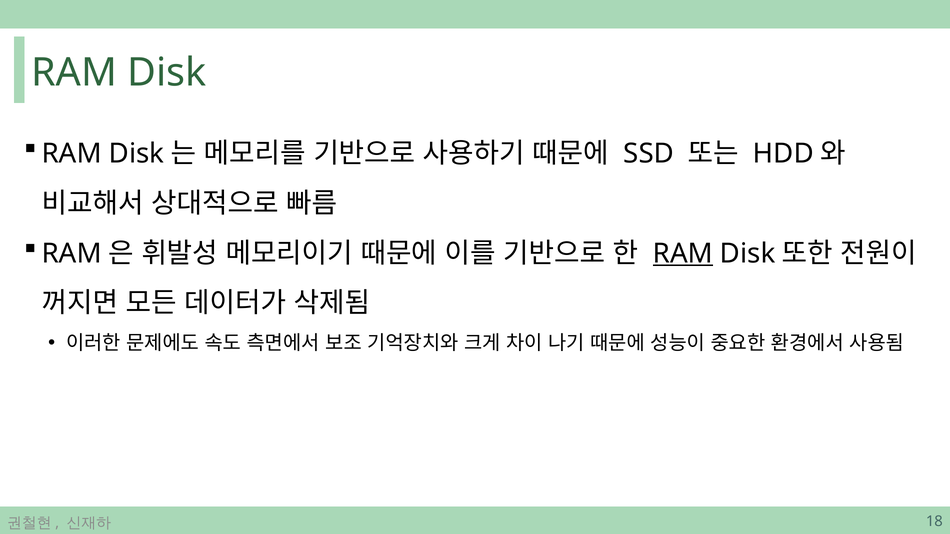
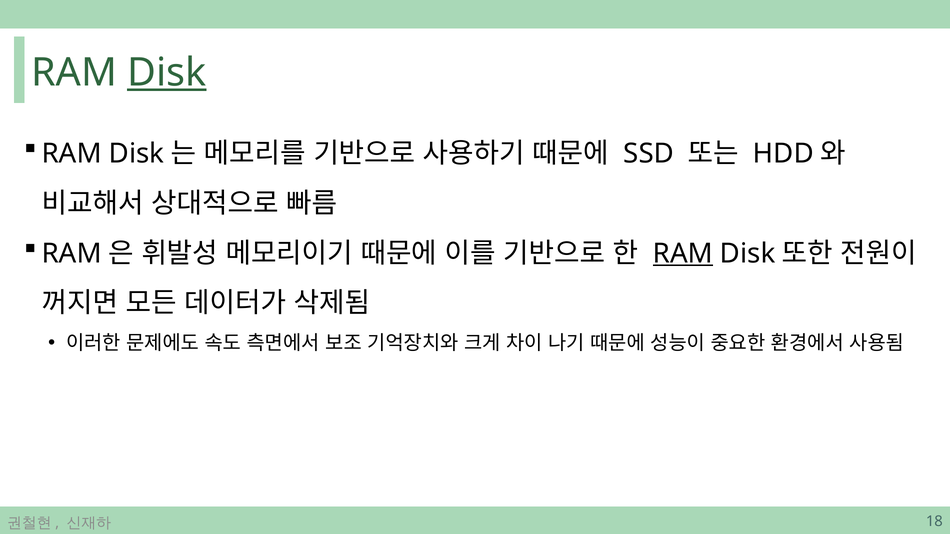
Disk underline: none -> present (167, 73)
